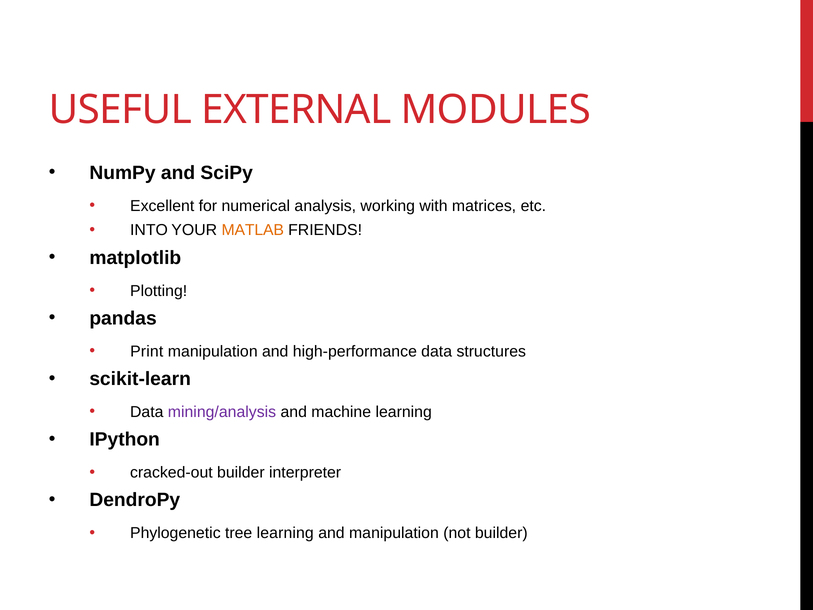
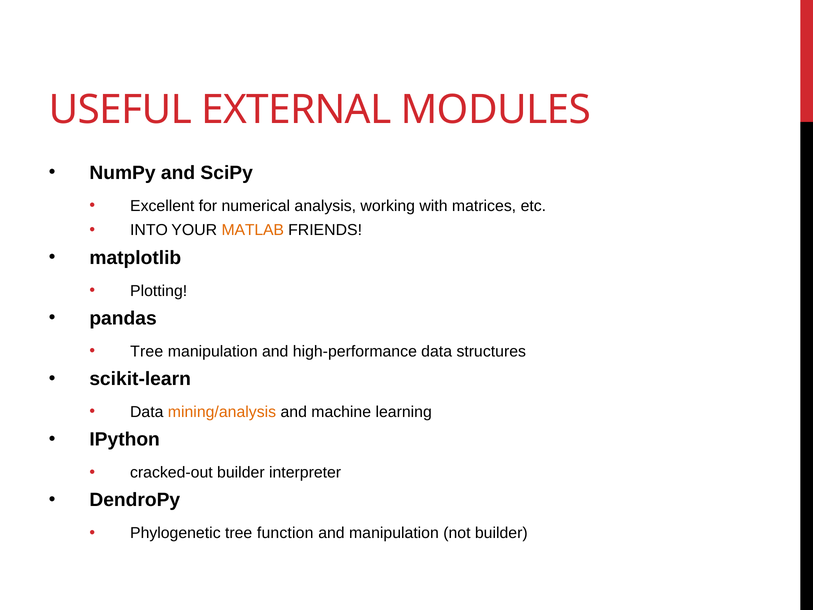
Print: Print -> Tree (147, 351)
mining/analysis colour: purple -> orange (222, 412)
tree learning: learning -> function (285, 533)
